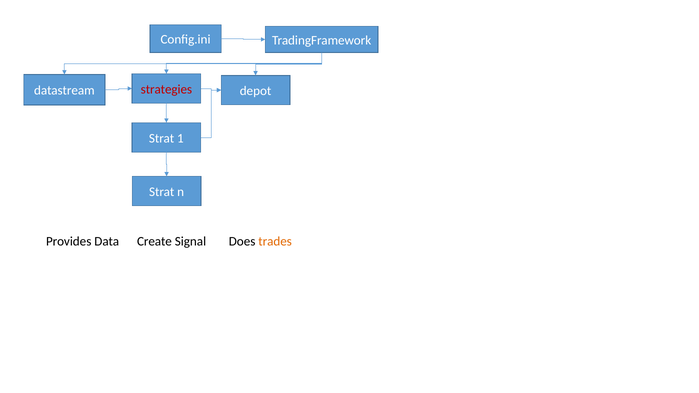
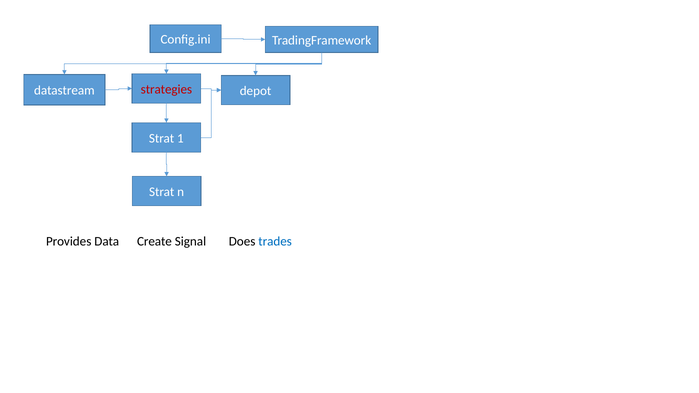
trades colour: orange -> blue (275, 241)
